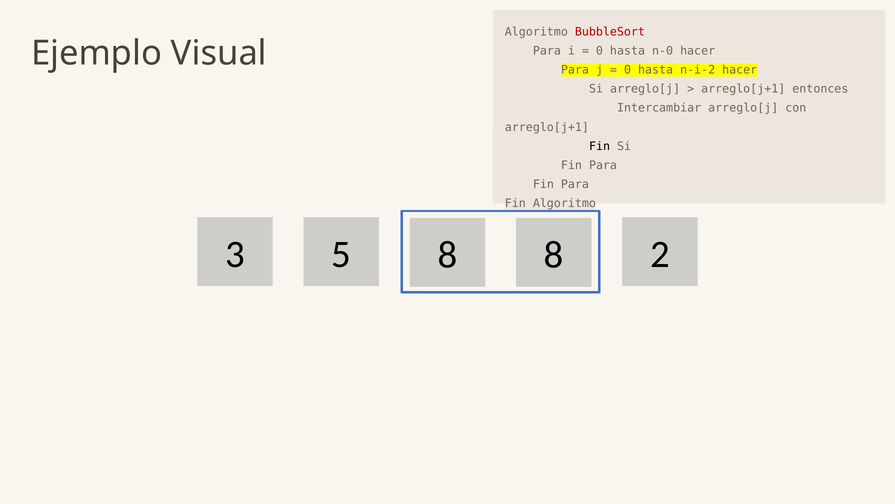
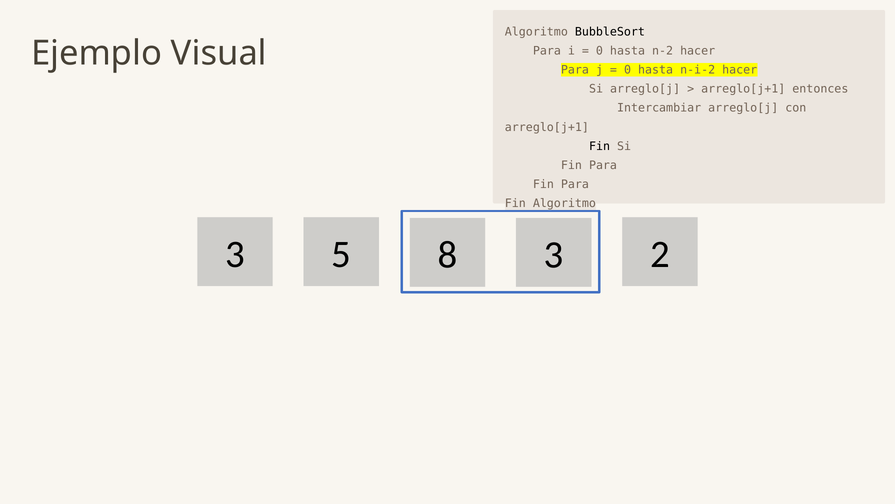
BubbleSort colour: red -> black (610, 32)
n-0: n-0 -> n-2 (663, 51)
8 8: 8 -> 3 (554, 255)
